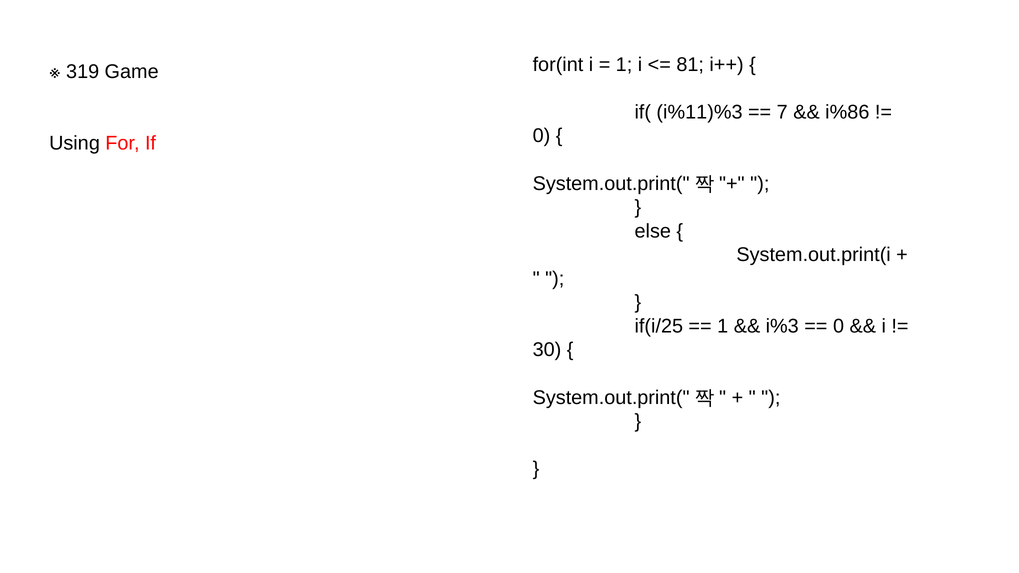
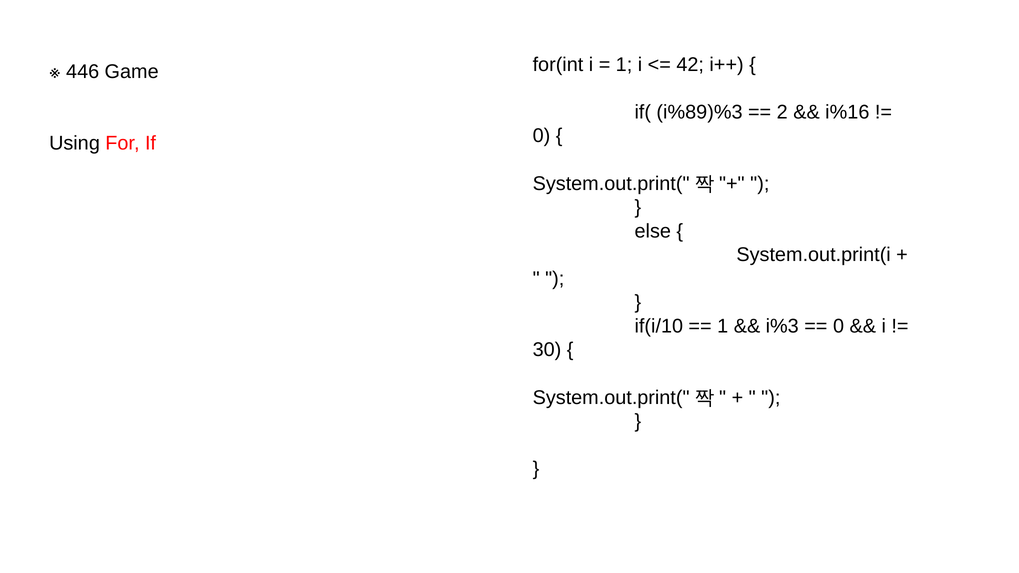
81: 81 -> 42 (690, 65)
319: 319 -> 446 (83, 72)
i%11)%3: i%11)%3 -> i%89)%3 (699, 112)
7: 7 -> 2 (782, 112)
i%86: i%86 -> i%16 (847, 112)
if(i/25: if(i/25 -> if(i/10 (659, 326)
